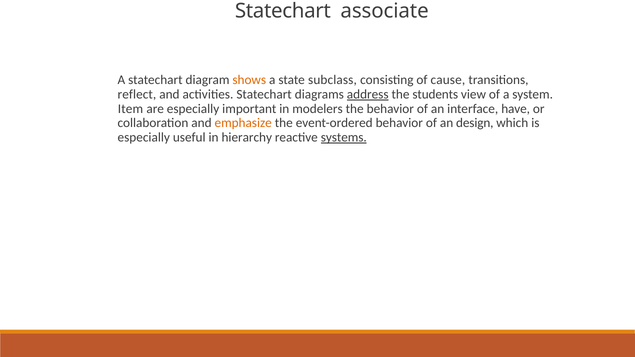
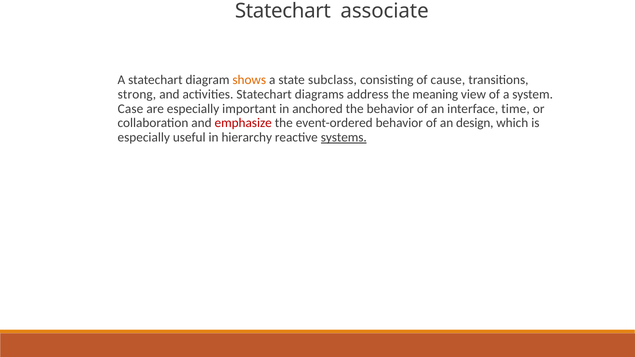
reflect: reflect -> strong (137, 94)
address underline: present -> none (368, 94)
students: students -> meaning (435, 94)
Item: Item -> Case (131, 109)
modelers: modelers -> anchored (318, 109)
have: have -> time (516, 109)
emphasize colour: orange -> red (243, 123)
